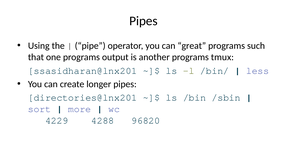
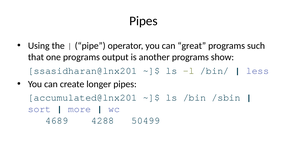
tmux: tmux -> show (222, 57)
directories@lnx201: directories@lnx201 -> accumulated@lnx201 (83, 97)
4229: 4229 -> 4689 (57, 120)
96820: 96820 -> 50499 (146, 120)
